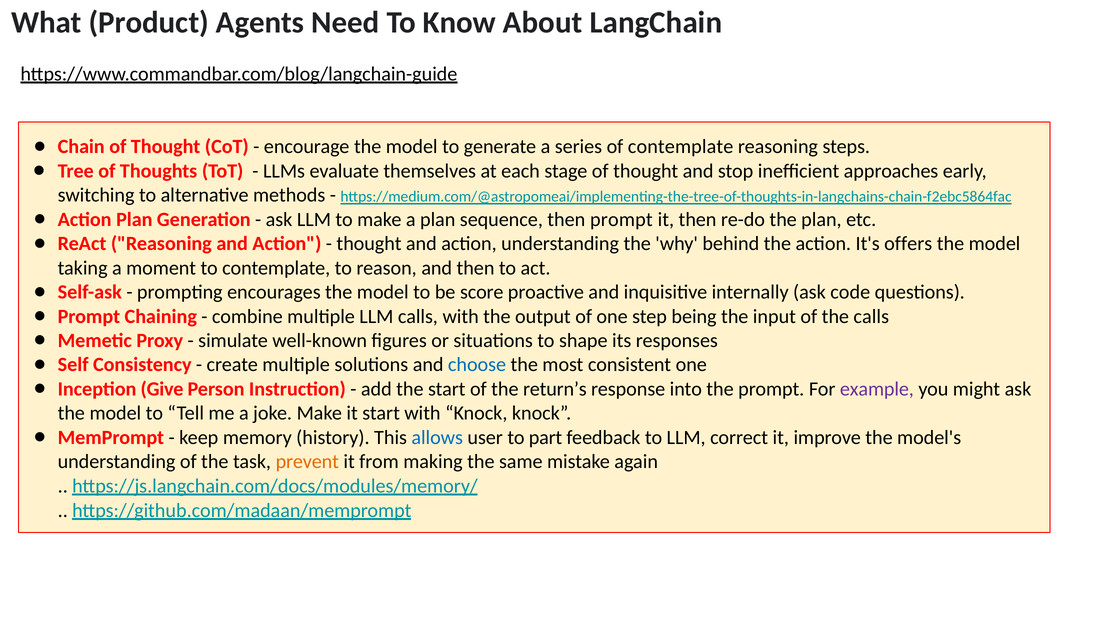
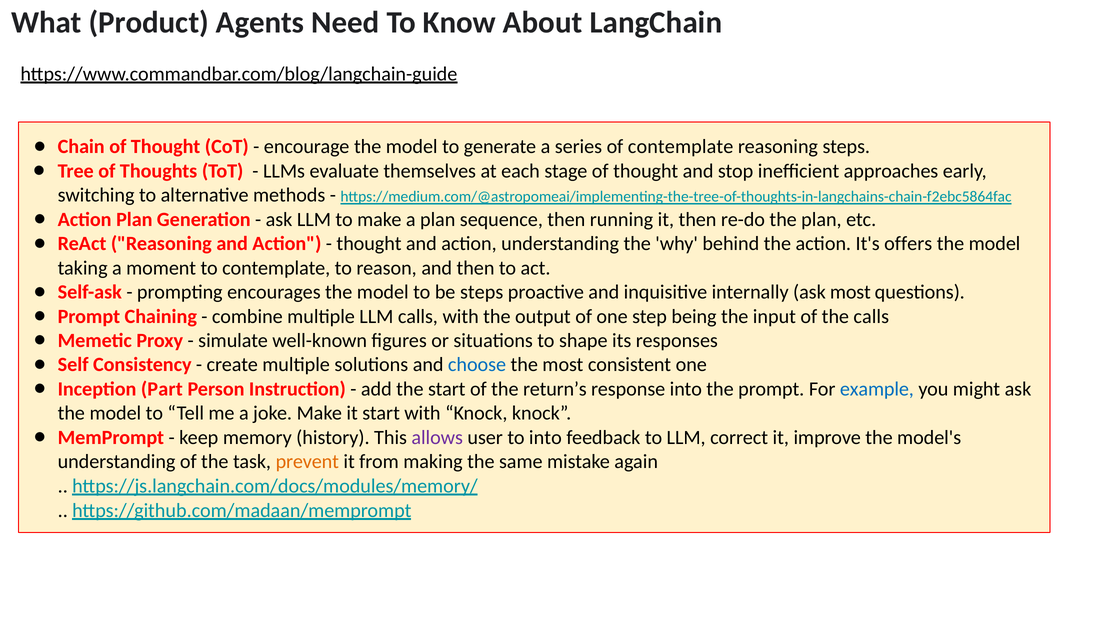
then prompt: prompt -> running (622, 219)
be score: score -> steps (482, 292)
ask code: code -> most (850, 292)
Give: Give -> Part (162, 389)
example colour: purple -> blue (877, 389)
allows colour: blue -> purple (437, 437)
to part: part -> into (545, 437)
